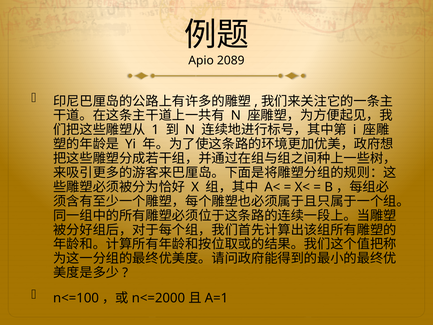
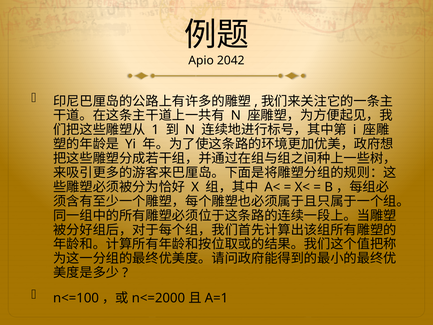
2089: 2089 -> 2042 (231, 60)
